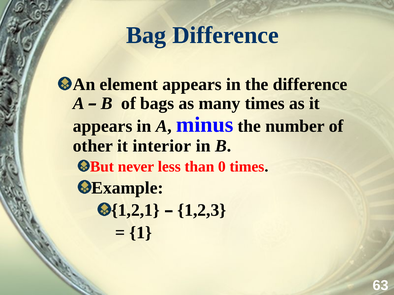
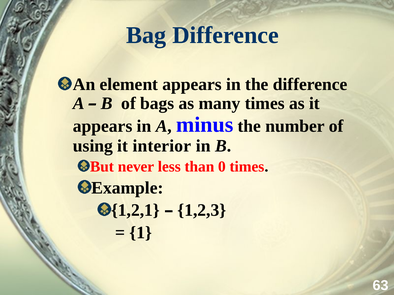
other: other -> using (93, 146)
